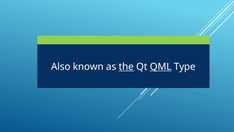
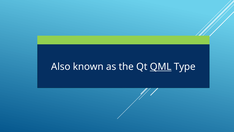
the underline: present -> none (126, 66)
